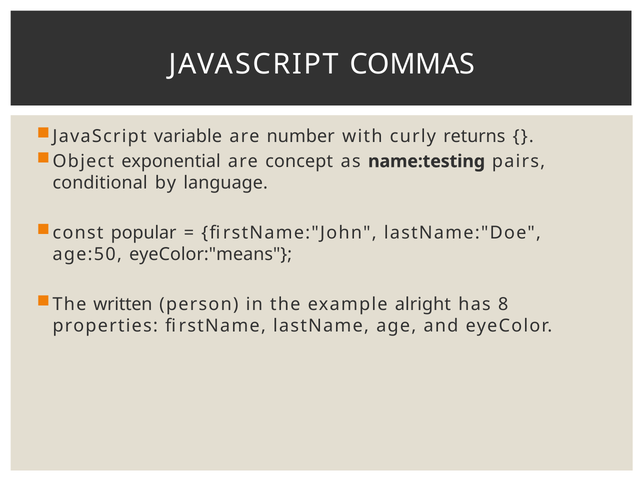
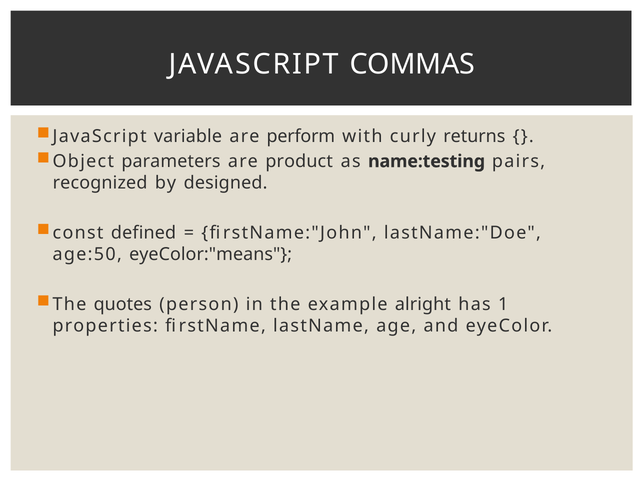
number: number -> perform (301, 136)
exponential: exponential -> parameters (171, 161)
concept: concept -> product (299, 161)
conditional: conditional -> recognized (100, 183)
language: language -> designed (226, 183)
popular: popular -> defined (144, 233)
written: written -> quotes (123, 304)
8: 8 -> 1 (503, 304)
